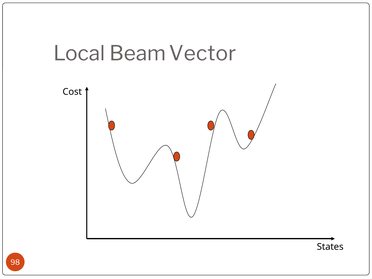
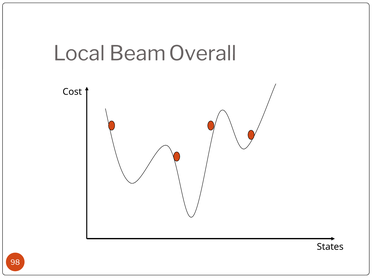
Vector: Vector -> Overall (203, 54)
